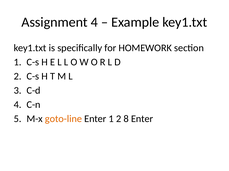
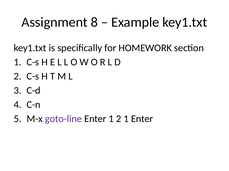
Assignment 4: 4 -> 8 (94, 22)
goto-line colour: orange -> purple (63, 119)
2 8: 8 -> 1 (126, 119)
